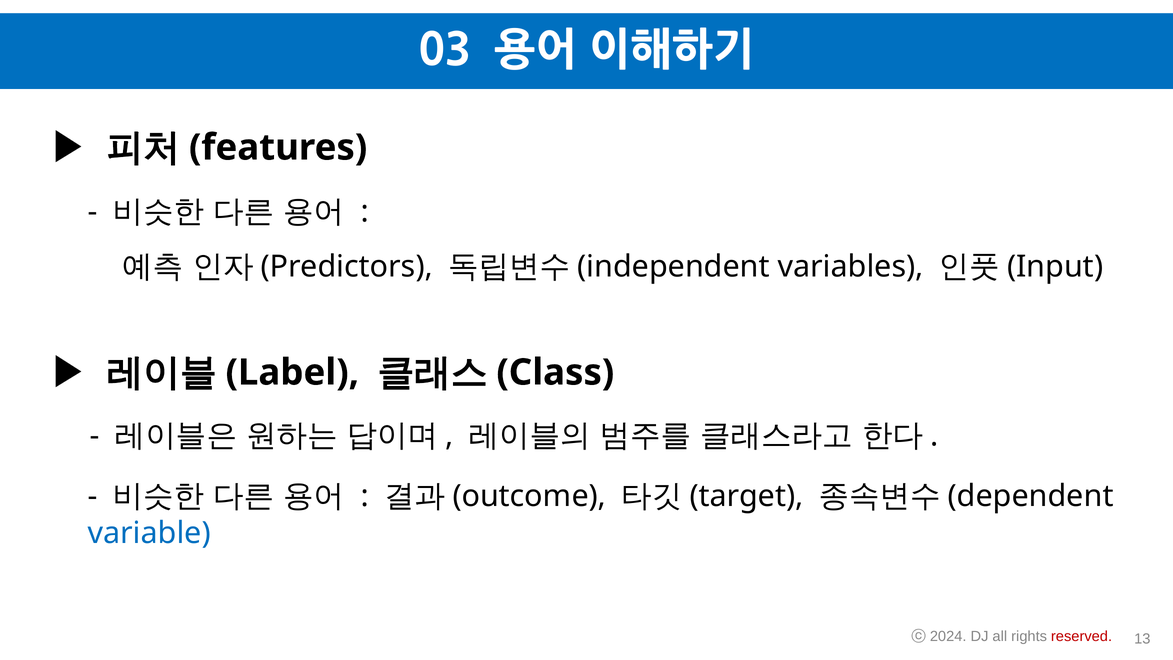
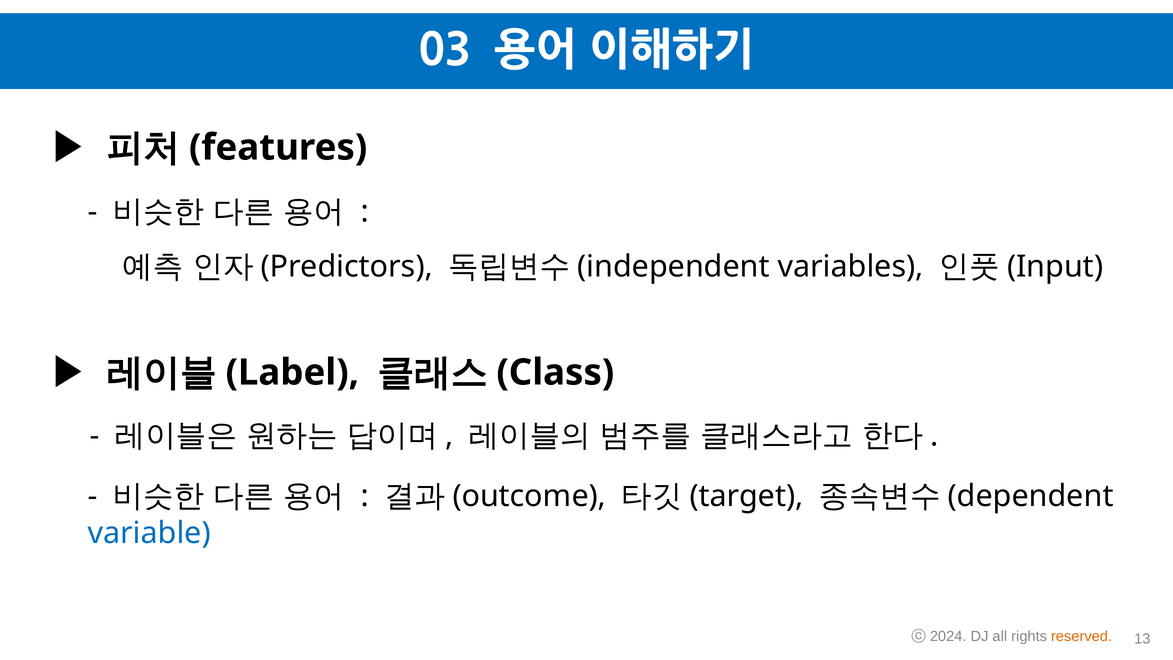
reserved colour: red -> orange (1082, 636)
